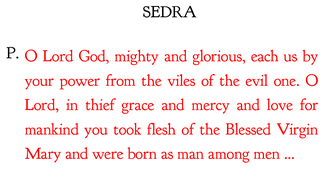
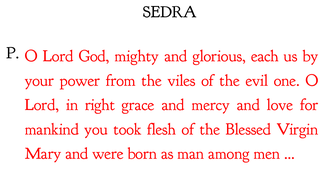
thief: thief -> right (100, 105)
